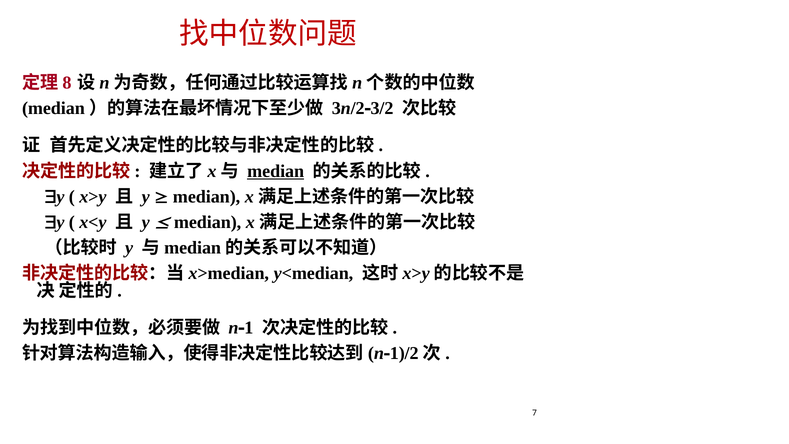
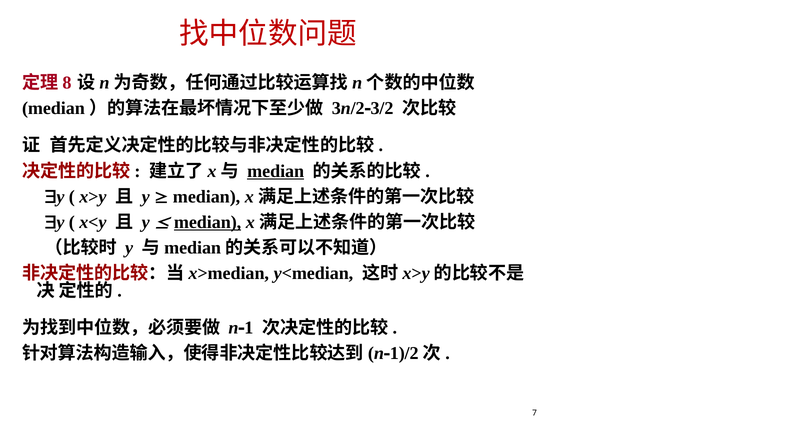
median underline: none -> present (208, 222)
